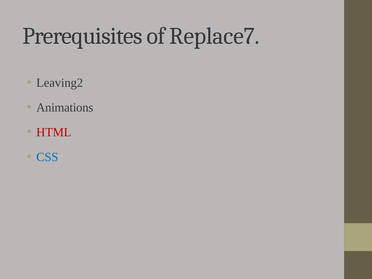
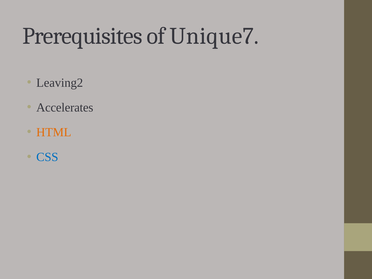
Replace7: Replace7 -> Unique7 (214, 36)
Animations: Animations -> Accelerates (65, 108)
HTML colour: red -> orange (54, 132)
